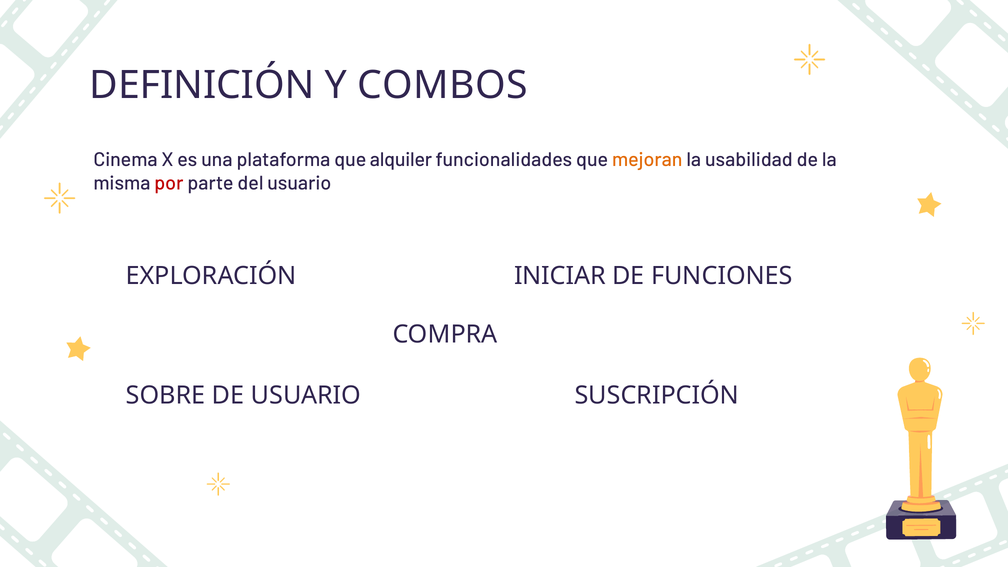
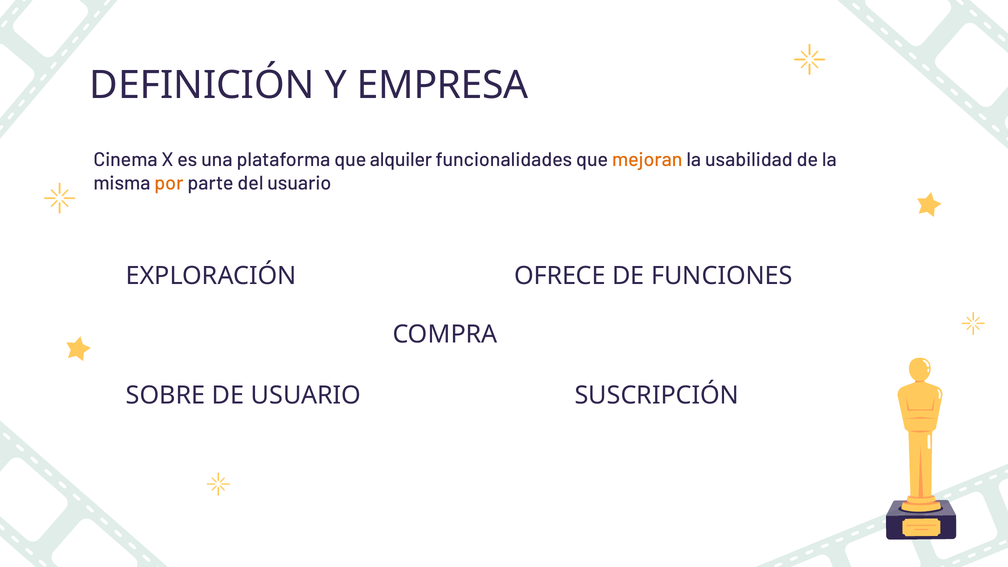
COMBOS: COMBOS -> EMPRESA (443, 85)
por colour: red -> orange (169, 183)
INICIAR: INICIAR -> OFRECE (560, 276)
